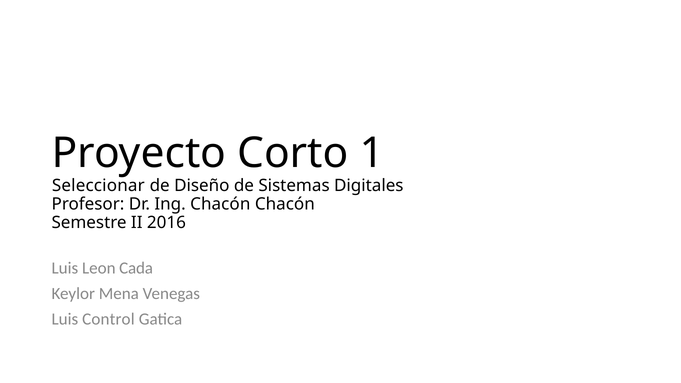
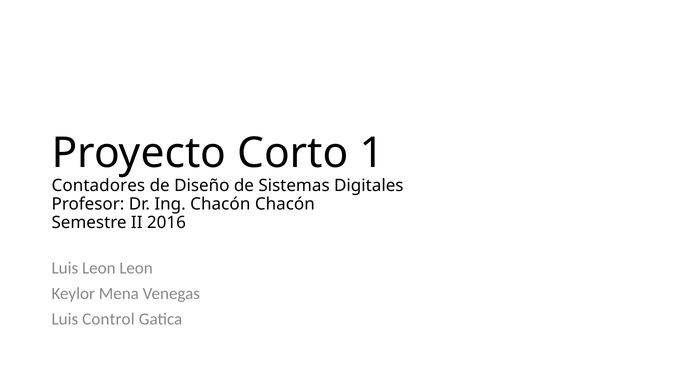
Seleccionar: Seleccionar -> Contadores (98, 186)
Leon Cada: Cada -> Leon (136, 268)
